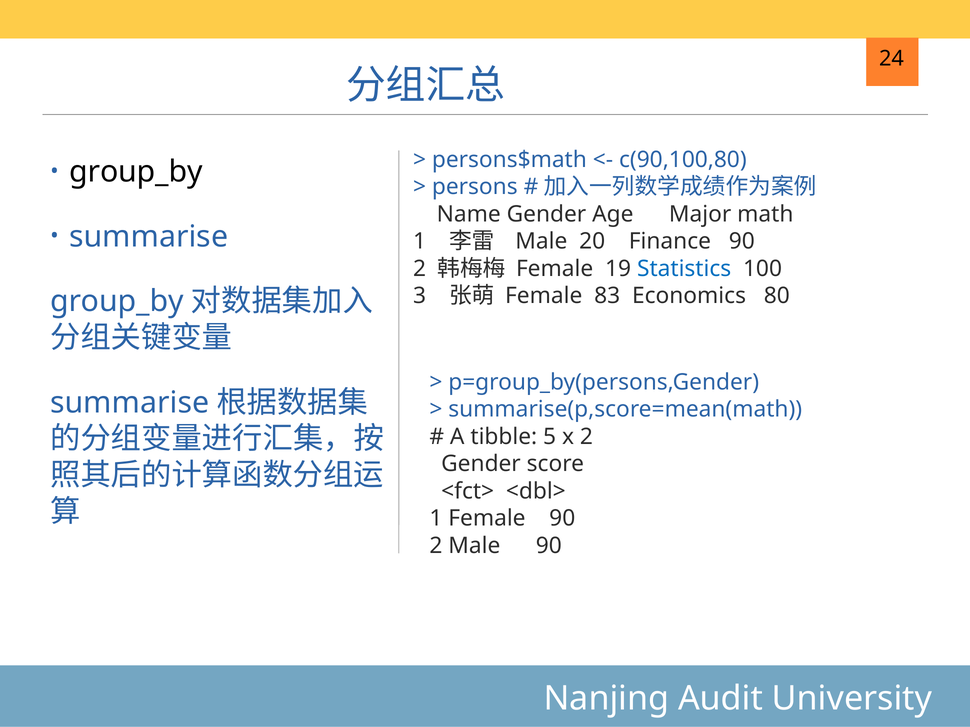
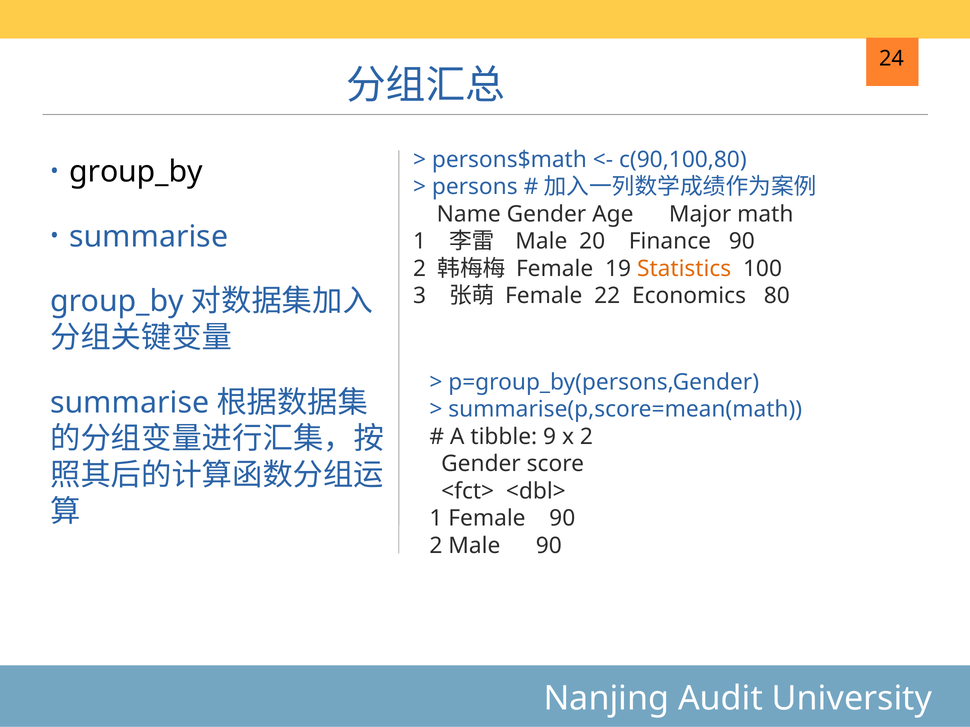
Statistics colour: blue -> orange (684, 269)
83: 83 -> 22 (607, 296)
5: 5 -> 9 (550, 437)
